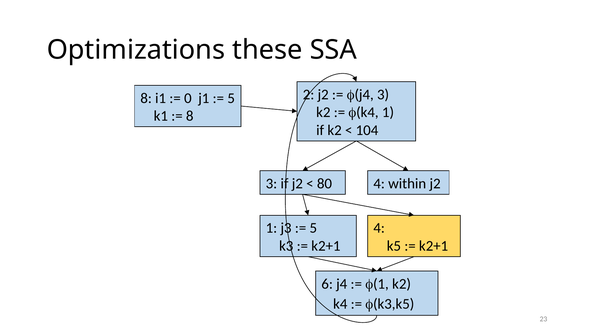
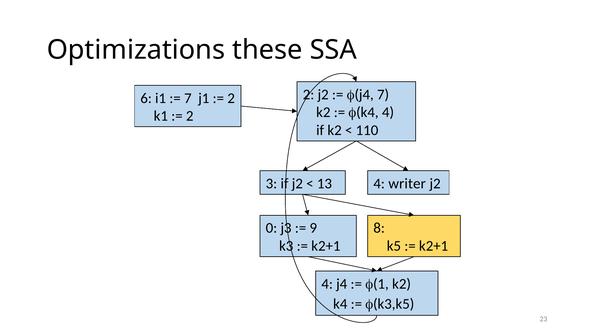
(j4 3: 3 -> 7 (383, 95)
8: 8 -> 6 (146, 98)
0: 0 -> 7 (188, 98)
5: 5 -> 2 (231, 98)
(k4 1: 1 -> 4 (388, 112)
8: 8 -> 2 (190, 116)
104: 104 -> 110 (367, 130)
80: 80 -> 13 (324, 184)
within: within -> writer (407, 184)
1: 1 -> 0 (271, 228)
5: 5 -> 9 (313, 228)
4: 4 -> 8 (379, 228)
6: 6 -> 4 (327, 284)
